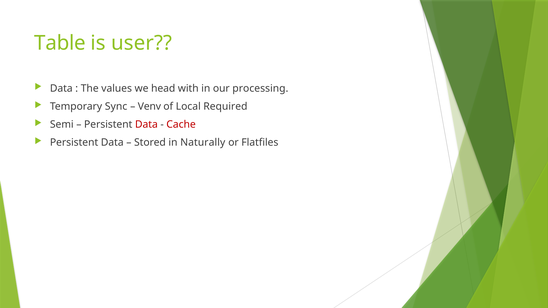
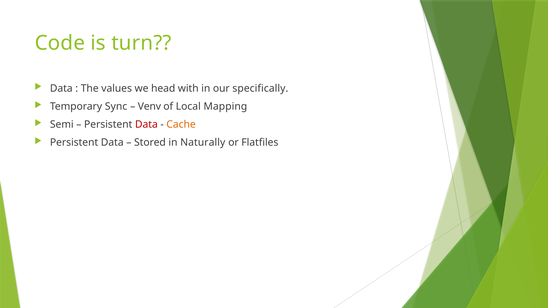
Table: Table -> Code (60, 43)
user: user -> turn (141, 43)
processing: processing -> specifically (260, 89)
Required: Required -> Mapping (225, 107)
Cache colour: red -> orange (181, 125)
